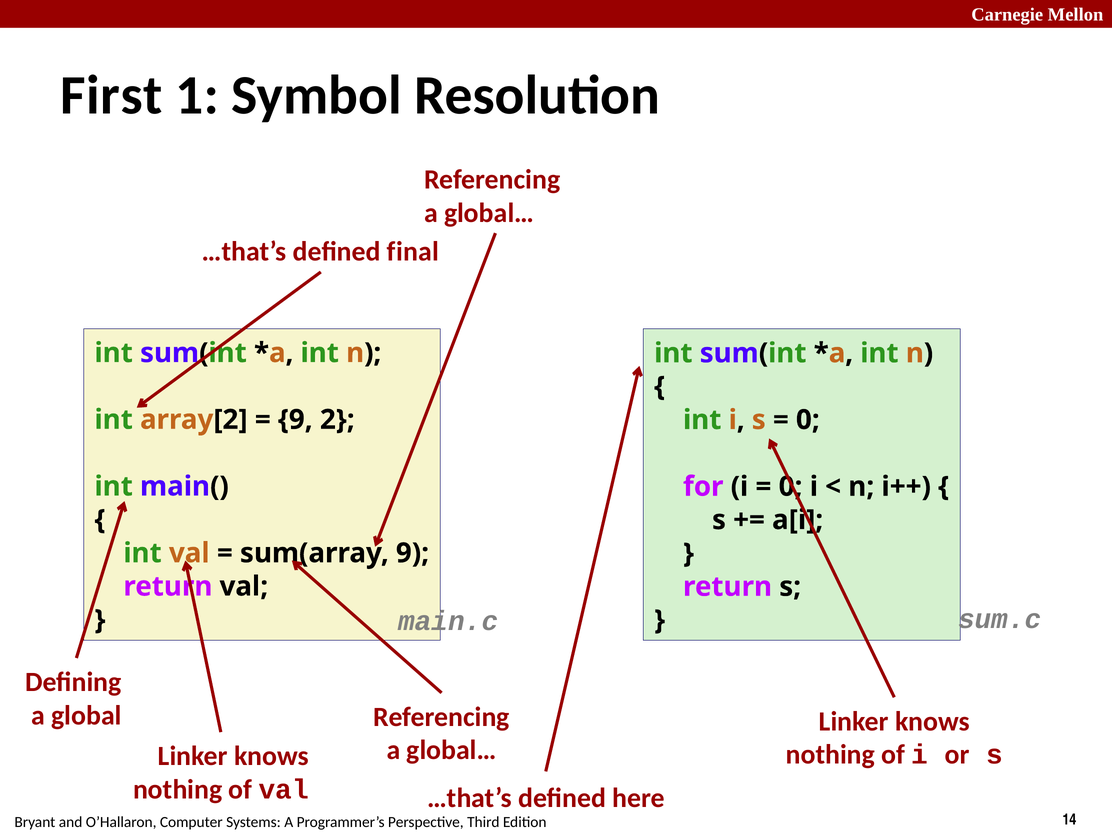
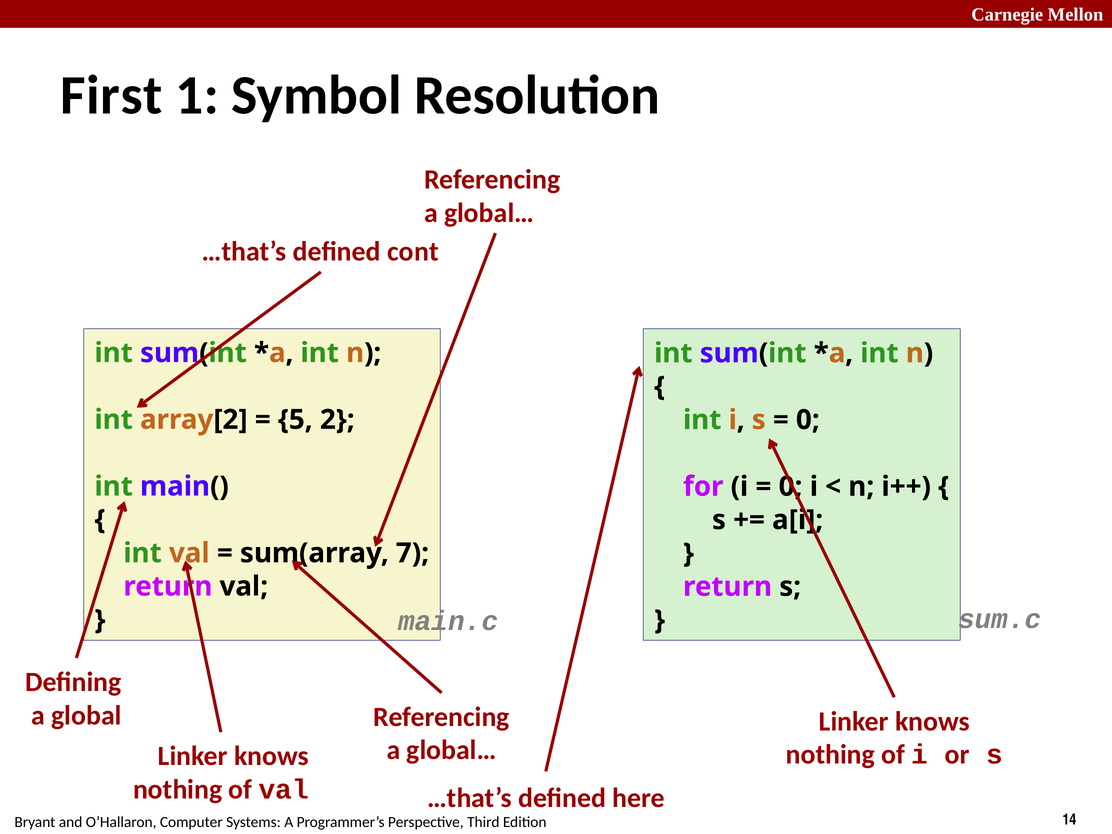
final: final -> cont (413, 252)
9: 9 -> 5 (295, 420)
sum(array 9: 9 -> 7 (412, 553)
